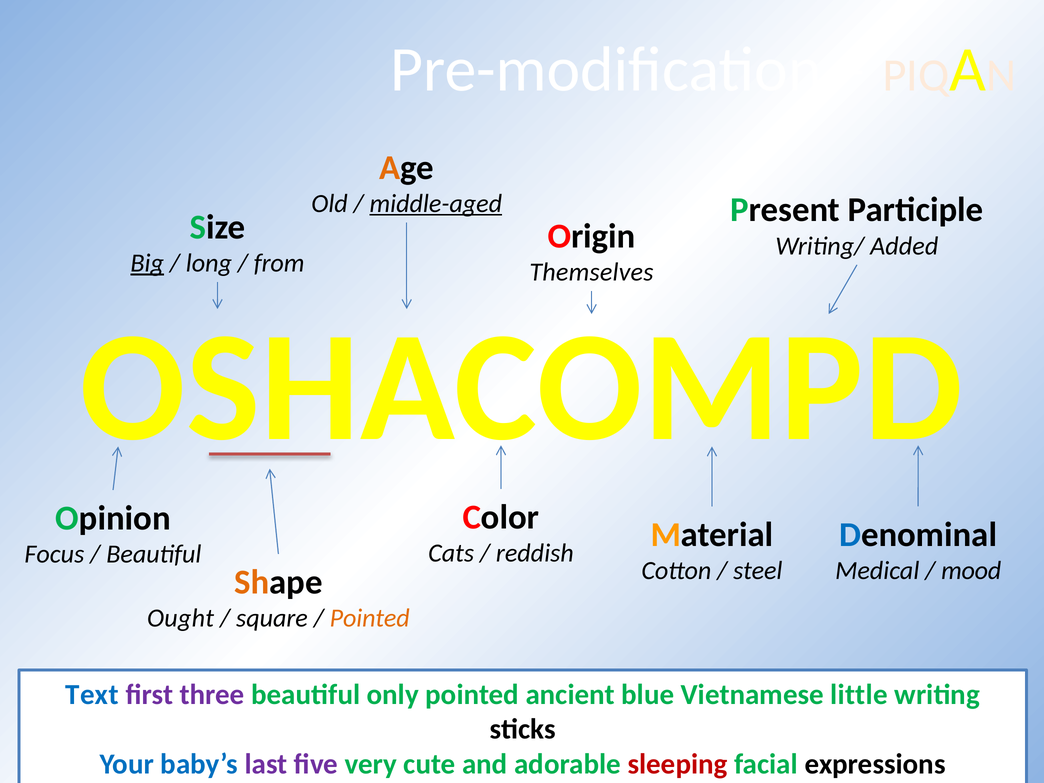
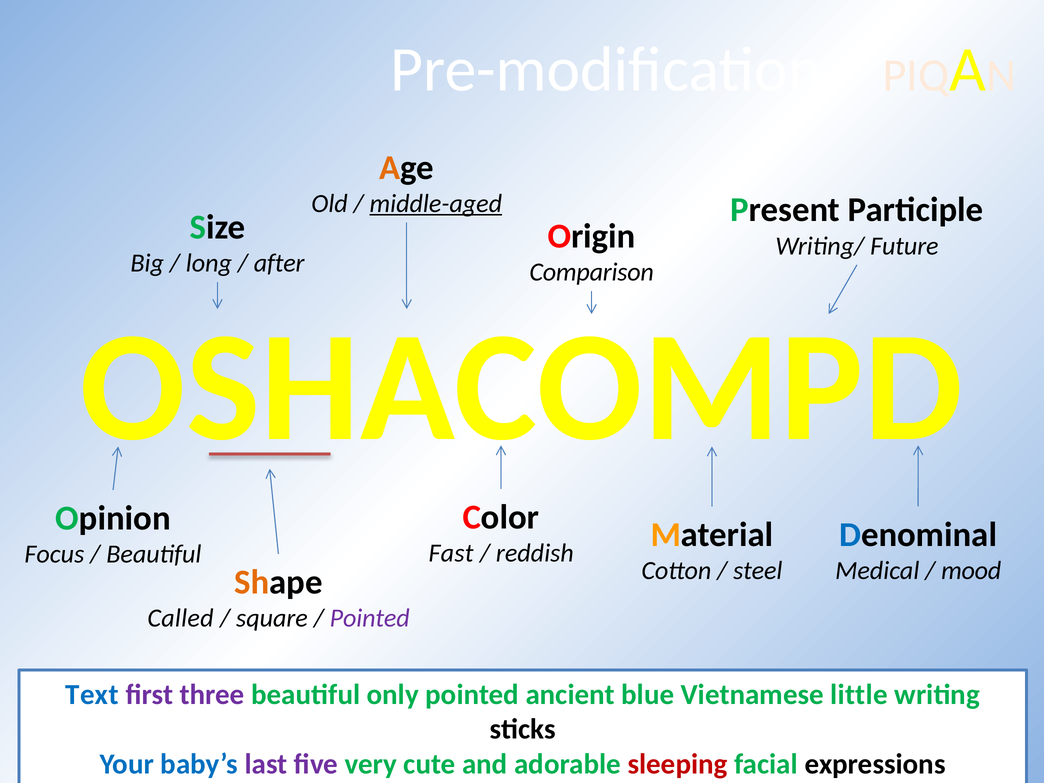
Added: Added -> Future (904, 246)
Big underline: present -> none (147, 263)
from: from -> after (279, 263)
Themselves: Themselves -> Comparison (592, 272)
Cats: Cats -> Fast (451, 553)
Ought: Ought -> Called (181, 618)
Pointed colour: orange -> purple (370, 618)
